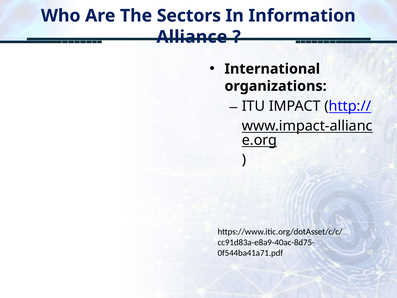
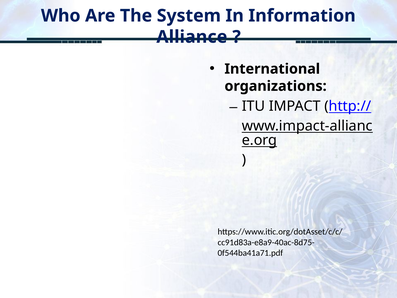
Sectors: Sectors -> System (189, 16)
